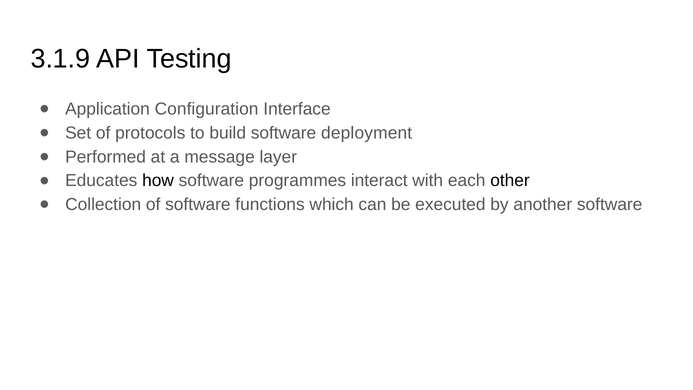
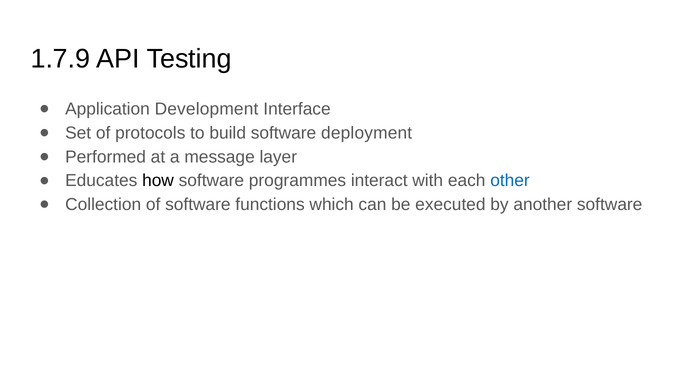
3.1.9: 3.1.9 -> 1.7.9 (60, 59)
Configuration: Configuration -> Development (207, 109)
other colour: black -> blue (510, 181)
